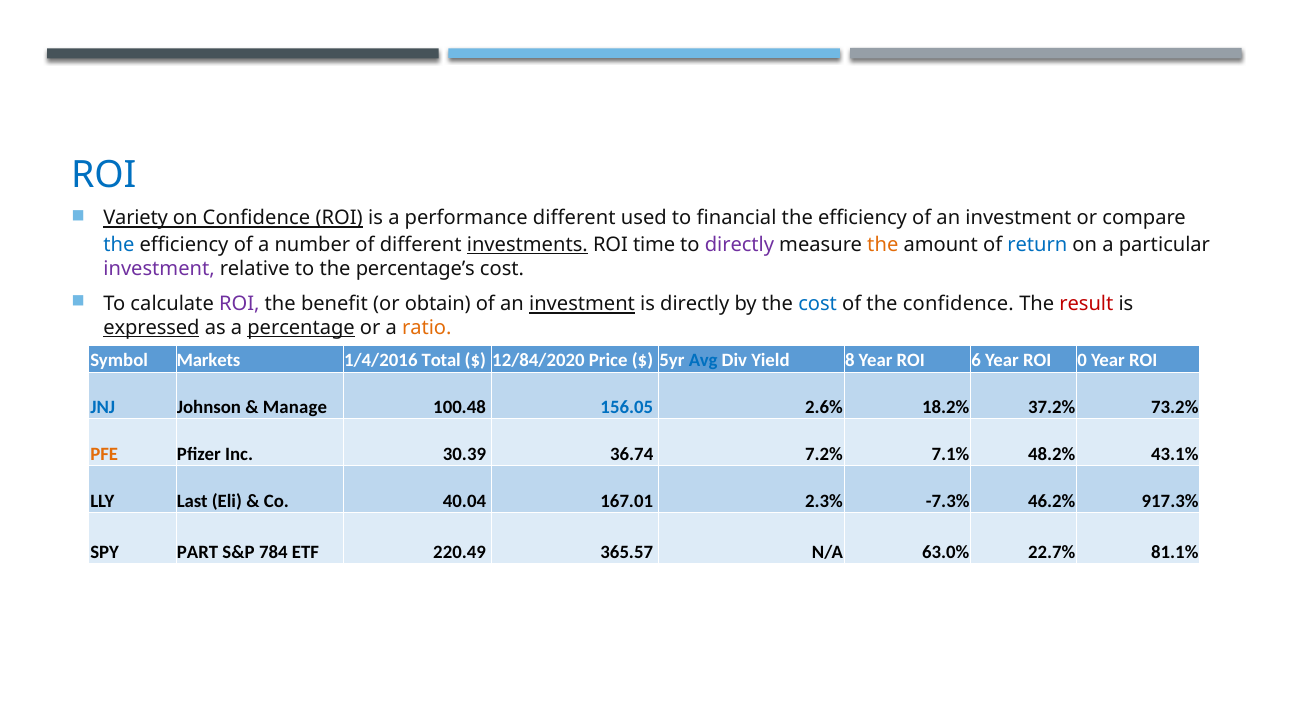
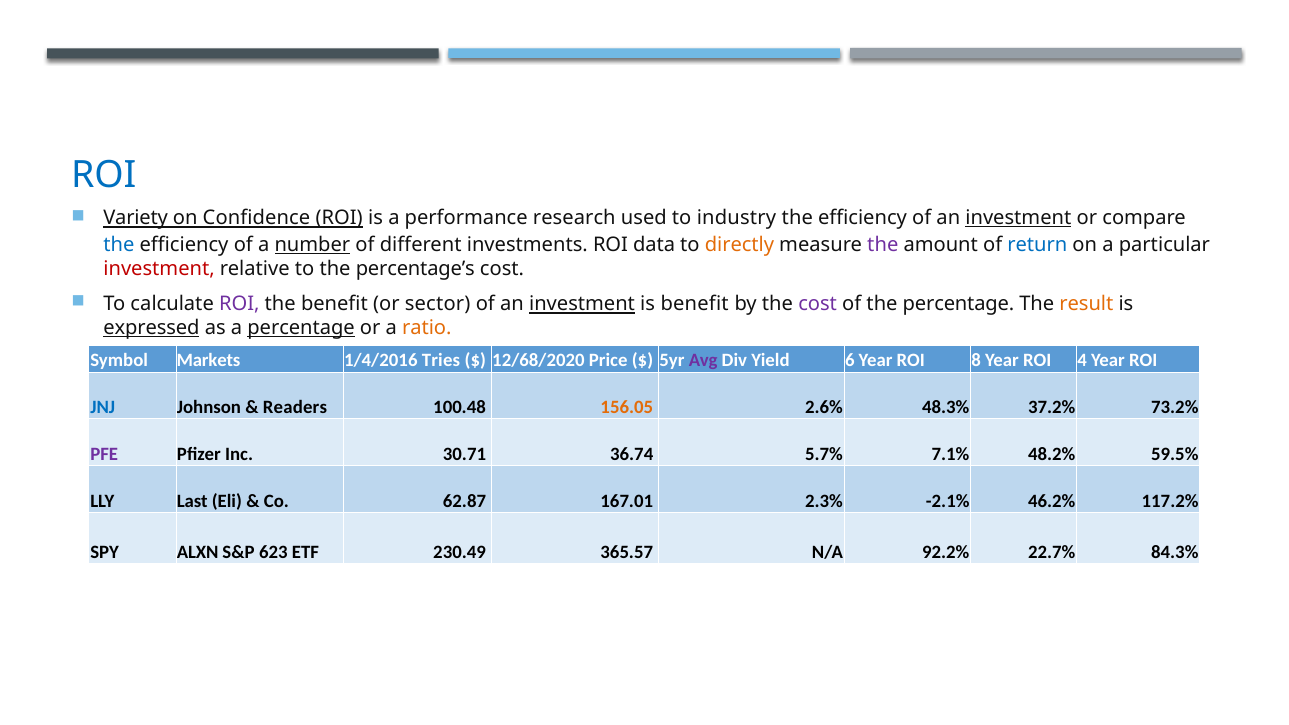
performance different: different -> research (574, 218)
financial: financial -> industry (736, 218)
investment underline: none -> present (1018, 218)
number underline: none -> present (312, 245)
investments underline: present -> none (527, 245)
time: time -> data (654, 245)
directly colour: purple -> orange (739, 245)
the colour: orange -> purple (883, 245)
investment colour: purple -> red (159, 269)
obtain: obtain -> sector (438, 304)
is directly: directly -> benefit (695, 304)
cost colour: blue -> purple (818, 304)
the confidence: confidence -> percentage (958, 304)
result colour: red -> orange (1086, 304)
Total: Total -> Tries (441, 361)
12/84/2020: 12/84/2020 -> 12/68/2020 (538, 361)
Avg colour: blue -> purple (703, 361)
8: 8 -> 6 (850, 361)
6: 6 -> 8 (976, 361)
0: 0 -> 4 (1082, 361)
Manage: Manage -> Readers (295, 408)
156.05 colour: blue -> orange (627, 408)
18.2%: 18.2% -> 48.3% (946, 408)
PFE colour: orange -> purple (104, 454)
30.39: 30.39 -> 30.71 (464, 454)
7.2%: 7.2% -> 5.7% (824, 454)
43.1%: 43.1% -> 59.5% (1175, 454)
40.04: 40.04 -> 62.87 (464, 501)
-7.3%: -7.3% -> -2.1% (948, 501)
917.3%: 917.3% -> 117.2% (1170, 501)
PART: PART -> ALXN (198, 552)
784: 784 -> 623 (273, 552)
220.49: 220.49 -> 230.49 (460, 552)
63.0%: 63.0% -> 92.2% (946, 552)
81.1%: 81.1% -> 84.3% (1175, 552)
